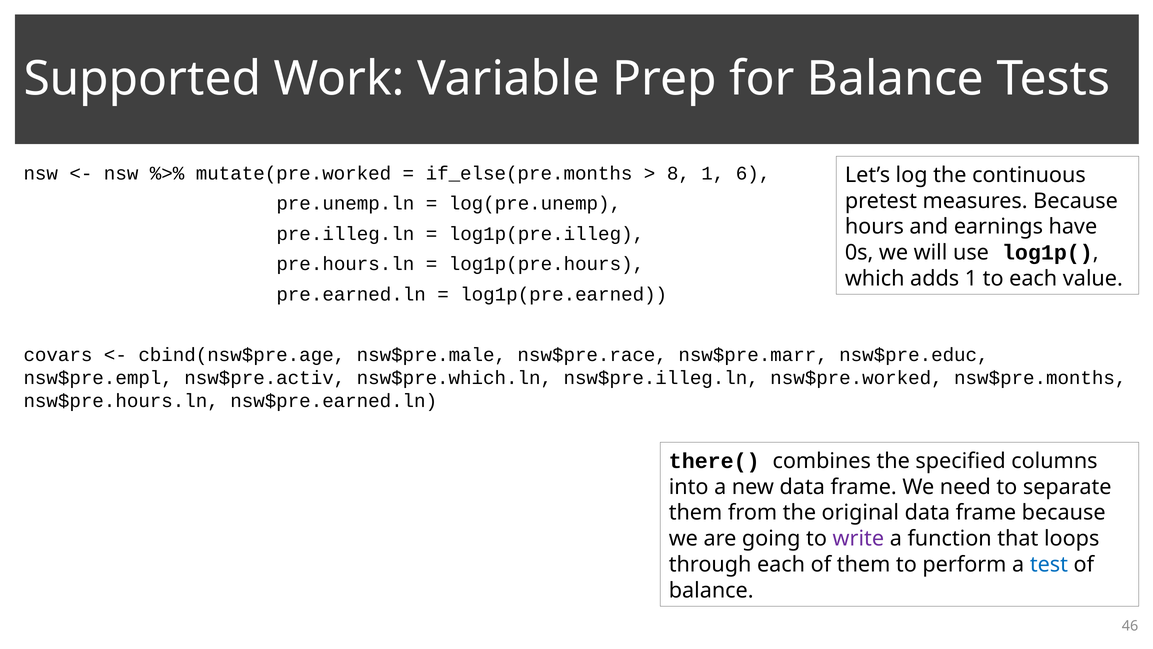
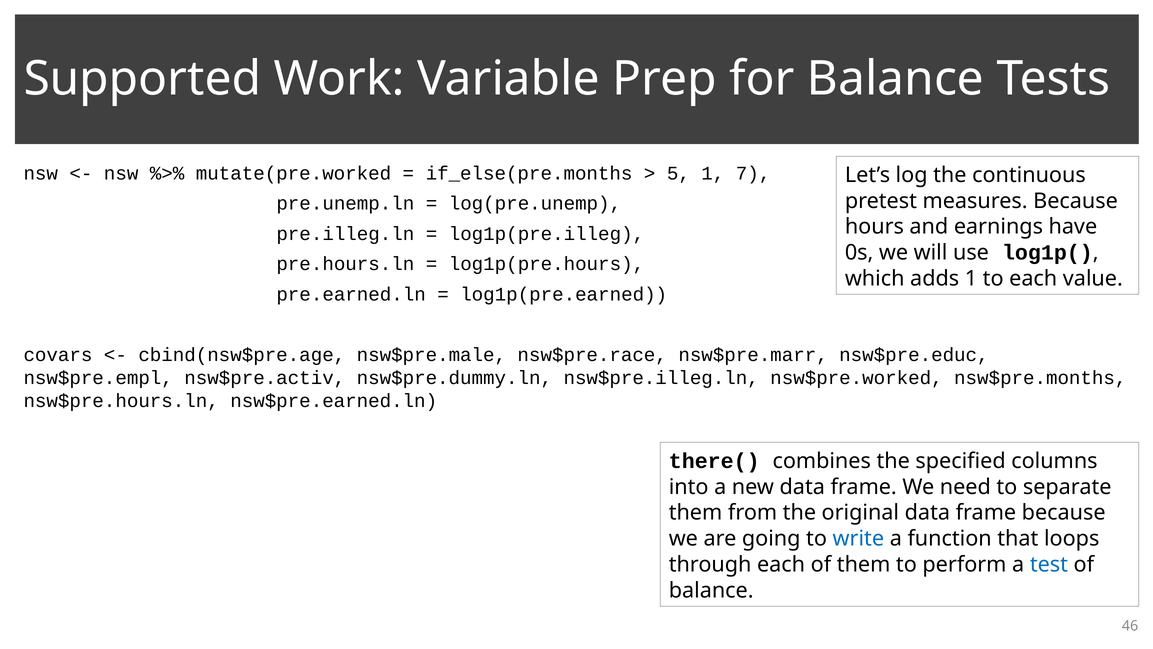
8: 8 -> 5 (678, 173)
6: 6 -> 7 (753, 173)
nsw$pre.which.ln: nsw$pre.which.ln -> nsw$pre.dummy.ln (454, 378)
write colour: purple -> blue (858, 538)
